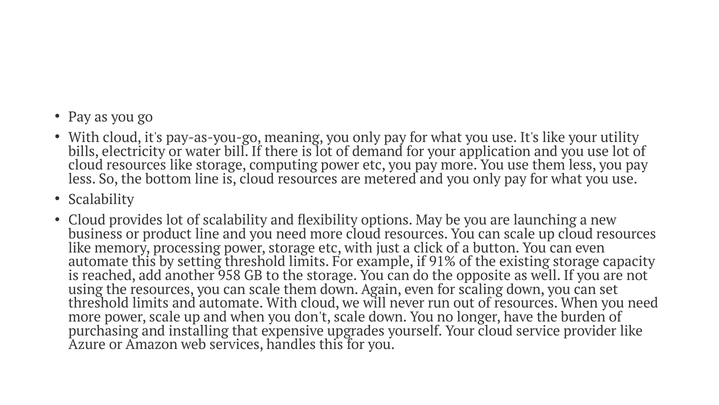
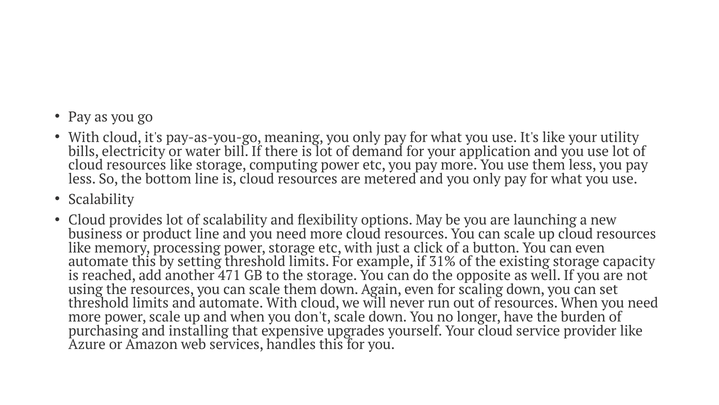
91%: 91% -> 31% (442, 261)
958: 958 -> 471 (229, 275)
